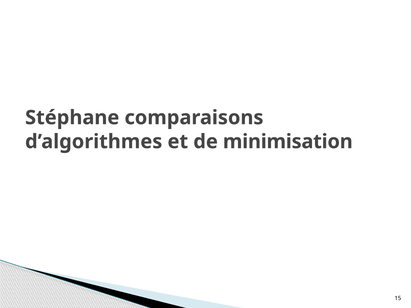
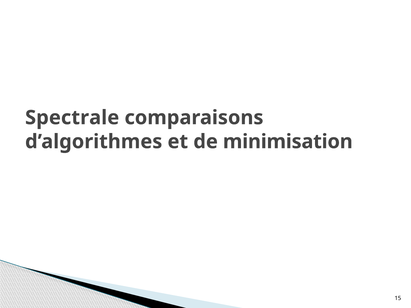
Stéphane: Stéphane -> Spectrale (72, 118)
